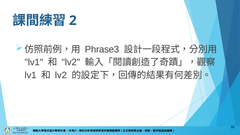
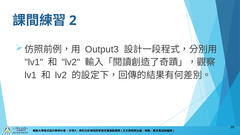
Phrase3: Phrase3 -> Output3 (102, 49)
